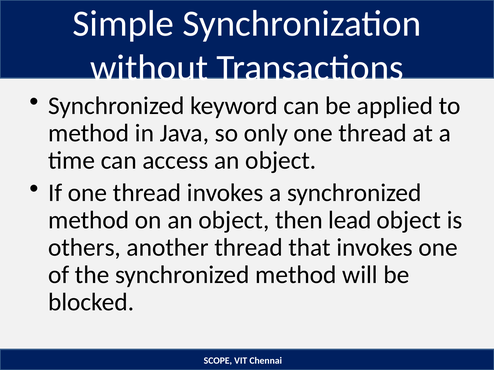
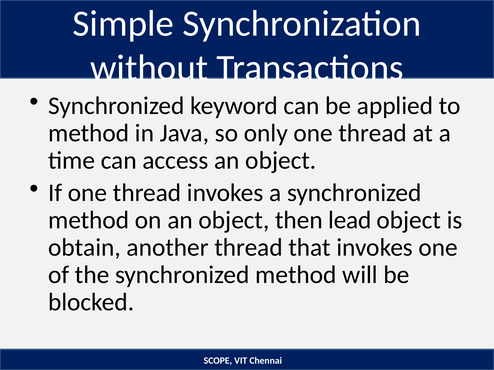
others: others -> obtain (84, 248)
